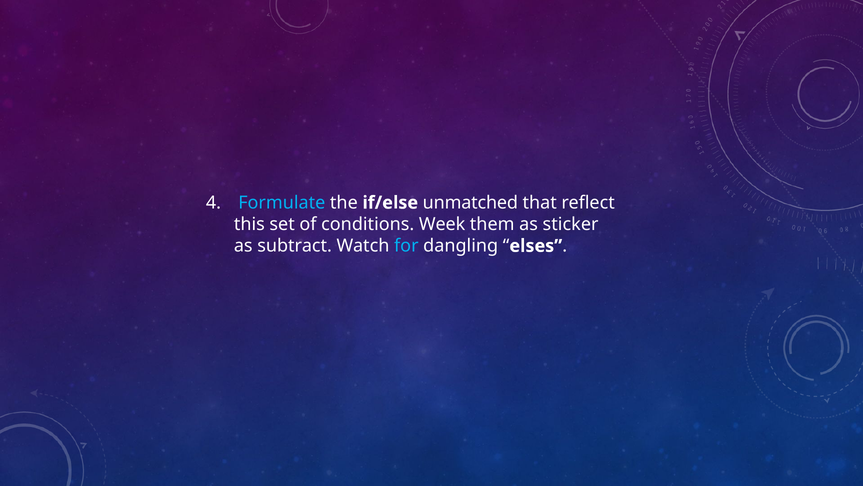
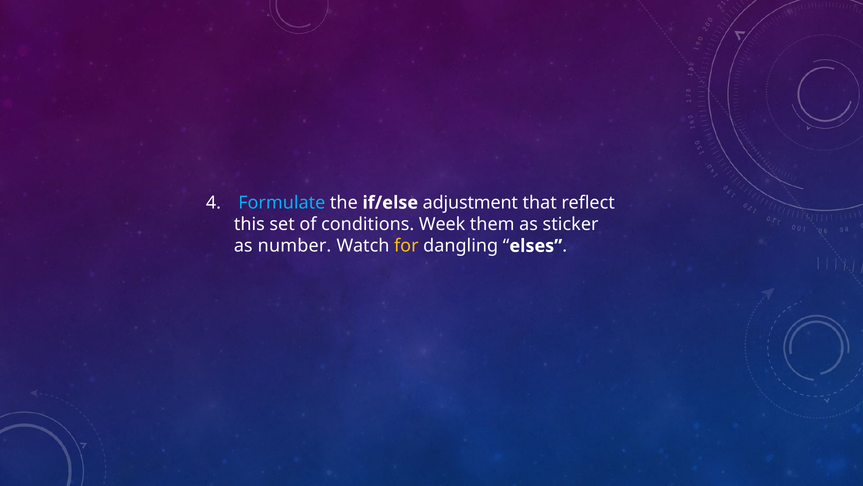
unmatched: unmatched -> adjustment (470, 203)
subtract: subtract -> number (295, 246)
for colour: light blue -> yellow (406, 246)
